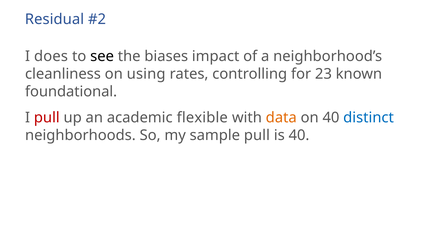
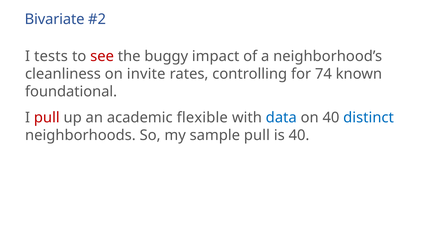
Residual: Residual -> Bivariate (55, 19)
does: does -> tests (51, 56)
see colour: black -> red (102, 56)
biases: biases -> buggy (166, 56)
using: using -> invite (146, 74)
23: 23 -> 74 (323, 74)
data colour: orange -> blue (281, 118)
